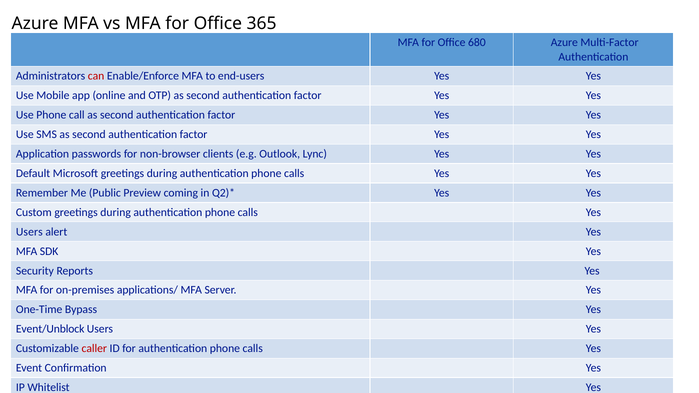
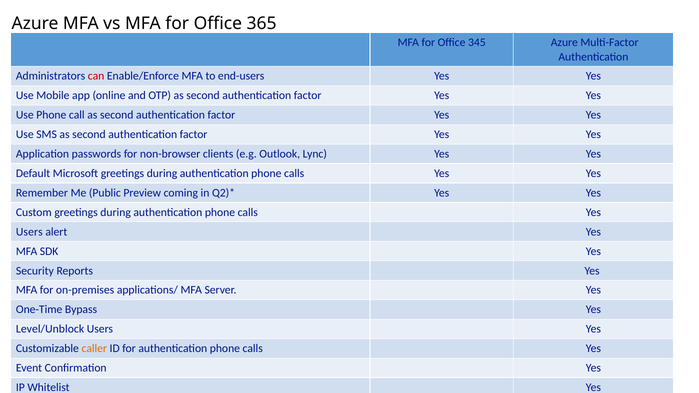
680: 680 -> 345 (477, 42)
Event/Unblock: Event/Unblock -> Level/Unblock (50, 329)
caller colour: red -> orange (94, 349)
